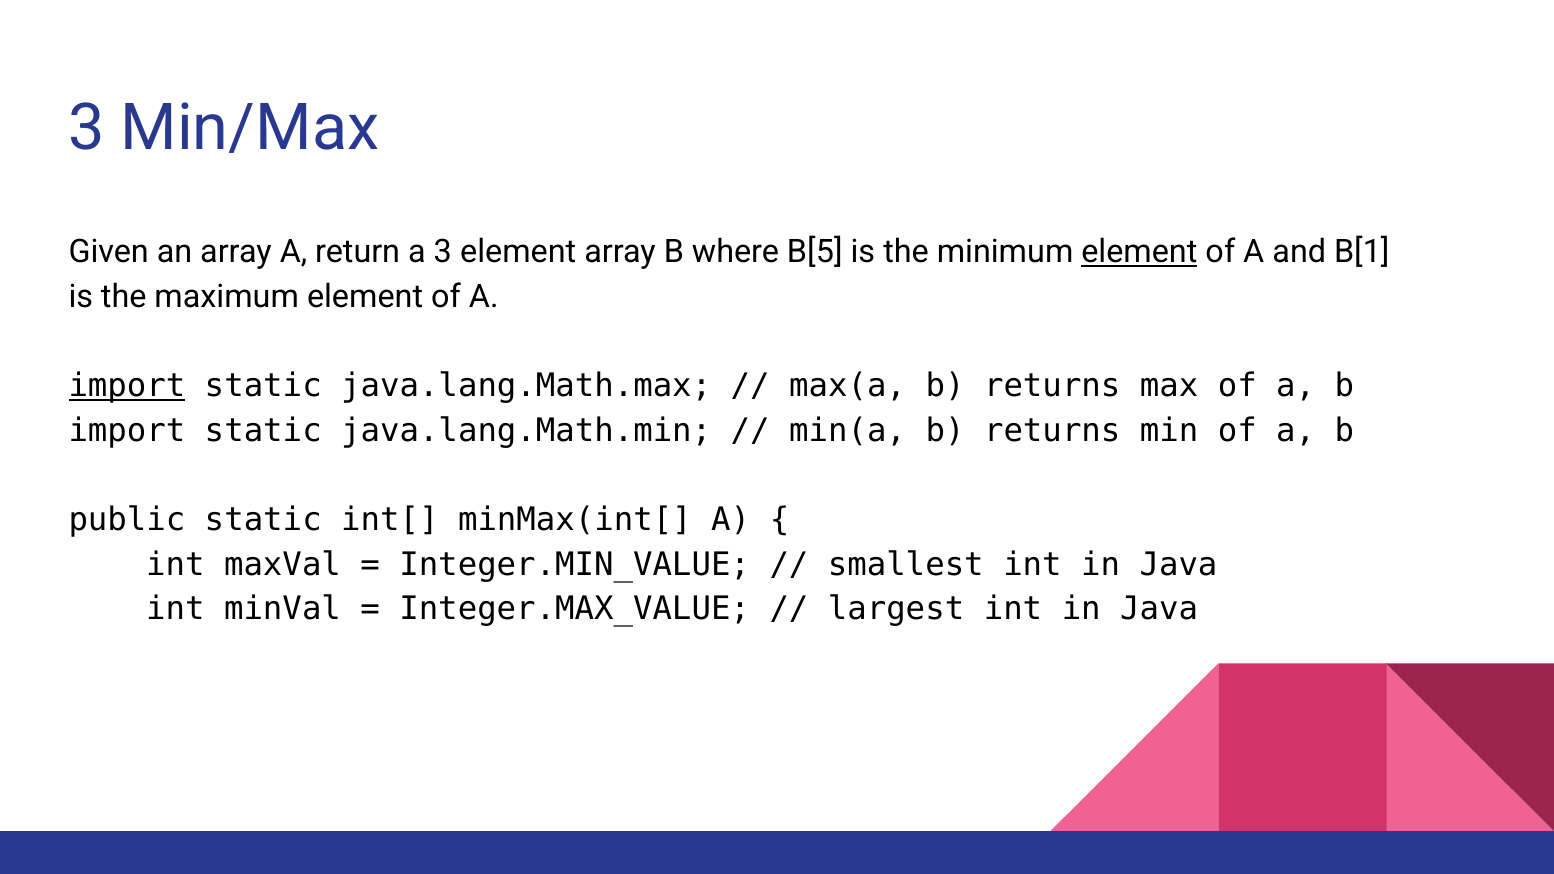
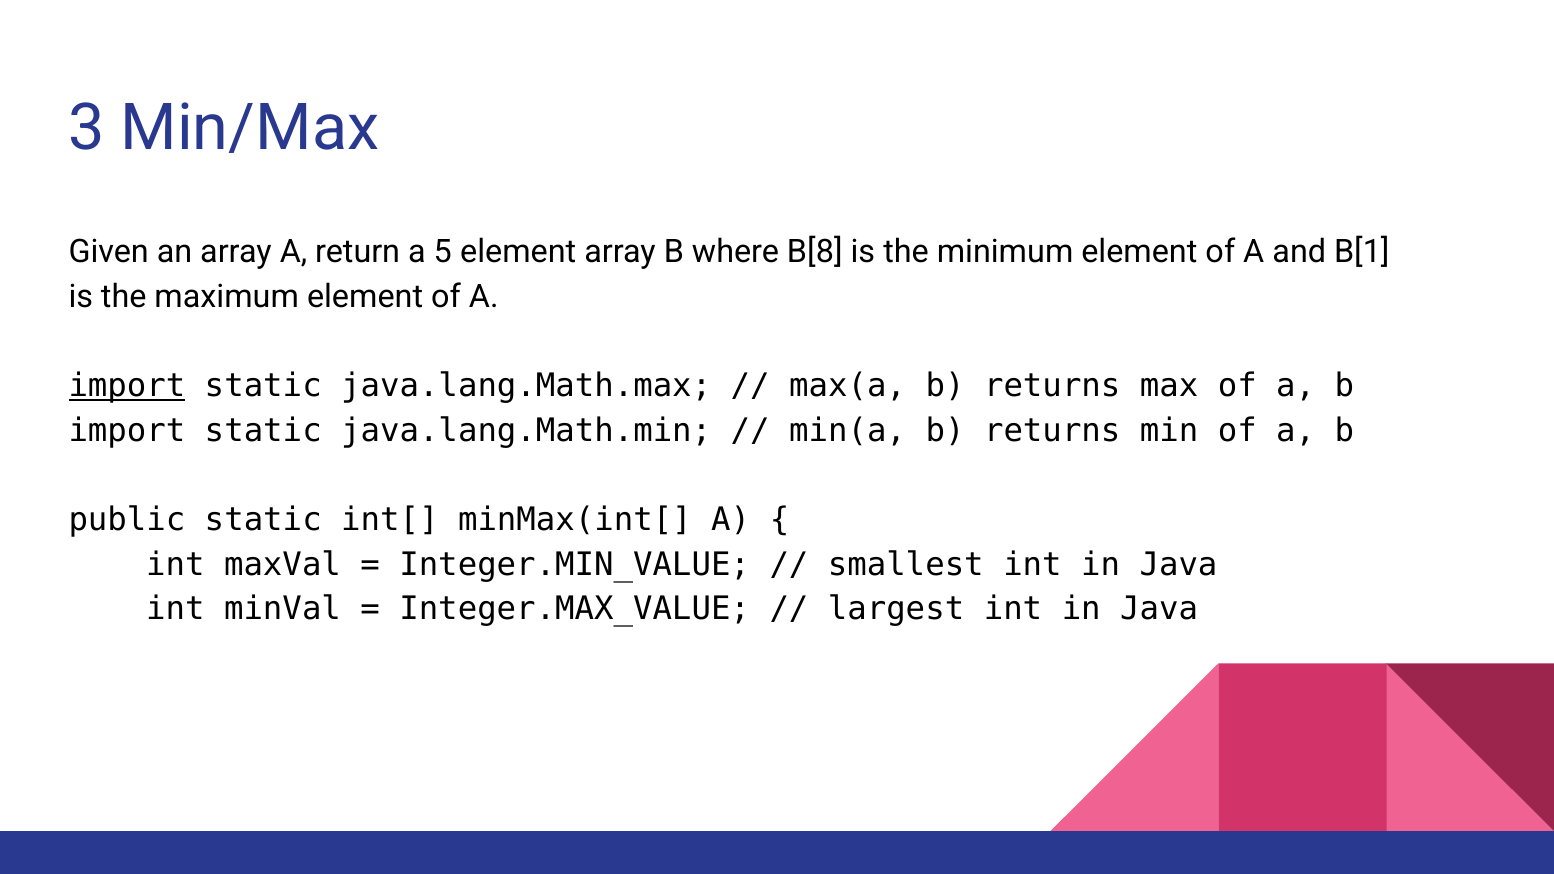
a 3: 3 -> 5 (443, 252)
B[5: B[5 -> B[8 (815, 252)
element underline: present -> none (1139, 252)
